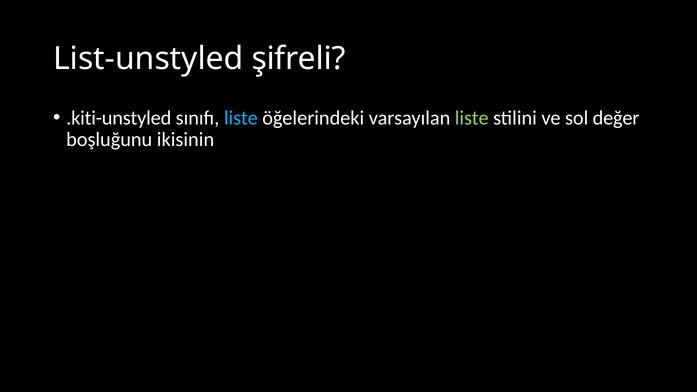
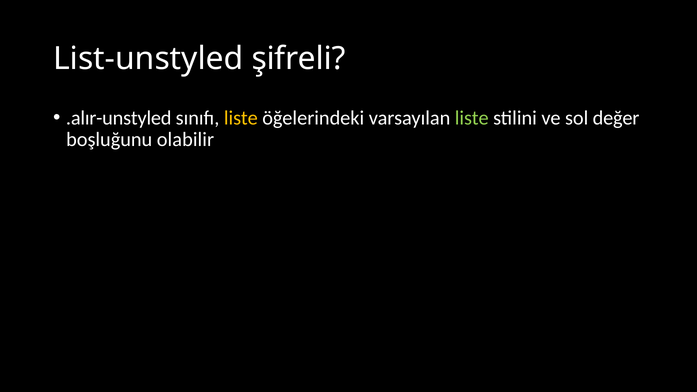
.kiti-unstyled: .kiti-unstyled -> .alır-unstyled (119, 118)
liste colour: light blue -> yellow (241, 118)
ikisinin: ikisinin -> olabilir (185, 140)
